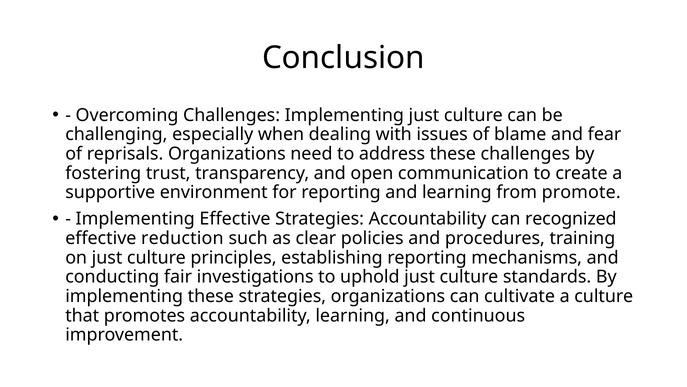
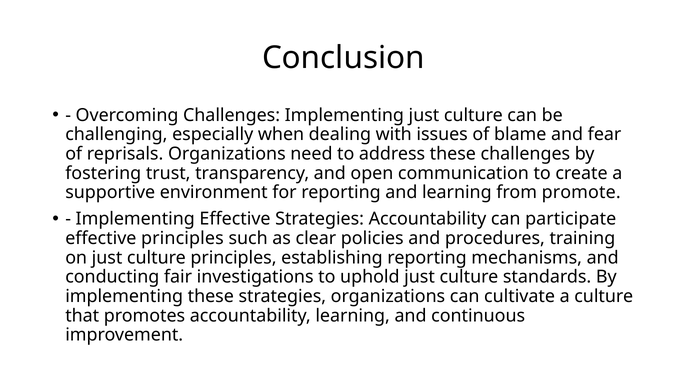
recognized: recognized -> participate (571, 219)
effective reduction: reduction -> principles (182, 238)
